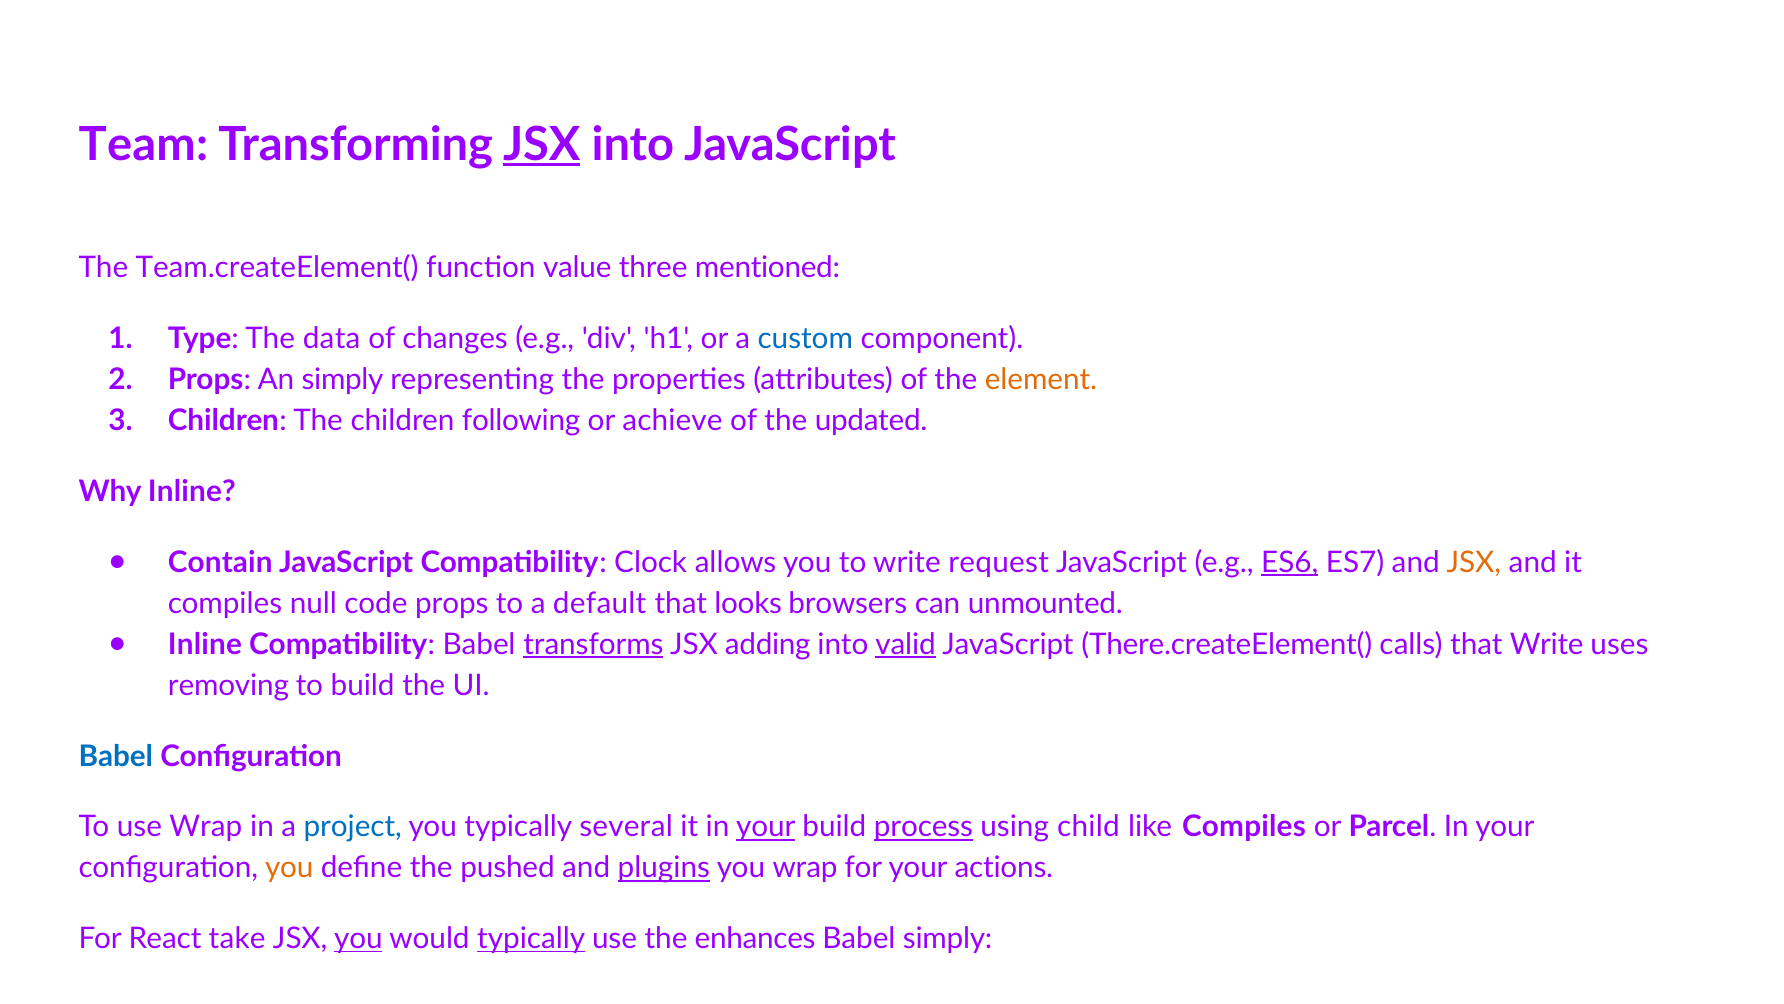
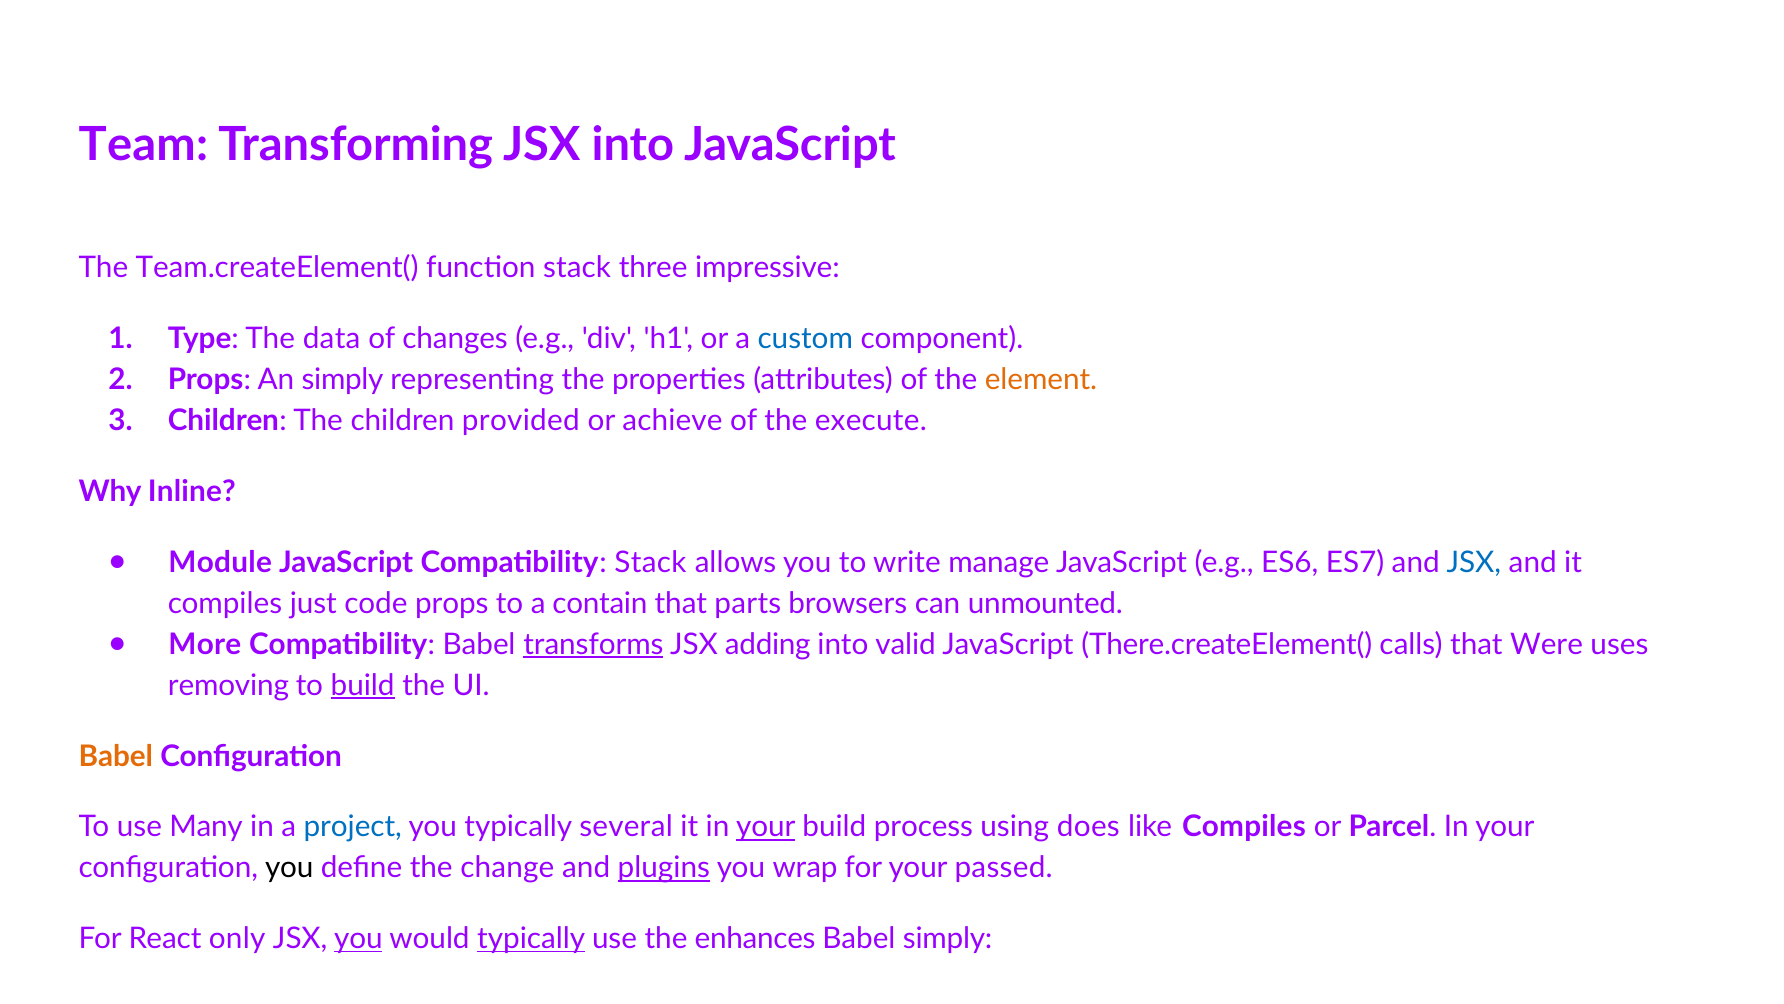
JSX underline: present -> none (542, 145)
function value: value -> stack (577, 268)
mentioned: mentioned -> impressive (767, 268)
following: following -> provided (521, 421)
updated: updated -> execute (871, 421)
Contain: Contain -> Module (220, 562)
Compatibility Clock: Clock -> Stack (650, 562)
request: request -> manage (999, 562)
ES6 underline: present -> none (1290, 562)
JSX colour: orange -> blue (1474, 562)
null: null -> just (313, 603)
default: default -> contain (600, 603)
looks: looks -> parts (748, 603)
Inline: Inline -> More (205, 644)
valid underline: present -> none (906, 644)
that Write: Write -> Were (1547, 644)
build underline: none -> present (363, 685)
Babel colour: blue -> orange (116, 756)
use Wrap: Wrap -> Many (206, 827)
process underline: present -> none (923, 827)
child: child -> does (1088, 827)
you colour: orange -> black (289, 868)
pushed: pushed -> change (507, 868)
actions: actions -> passed (1004, 868)
take: take -> only (237, 938)
